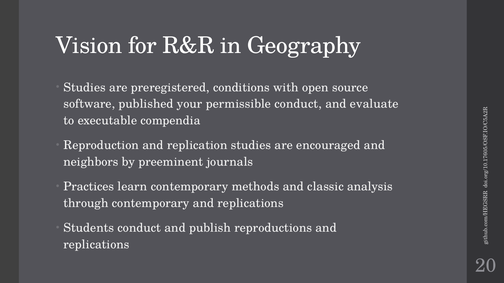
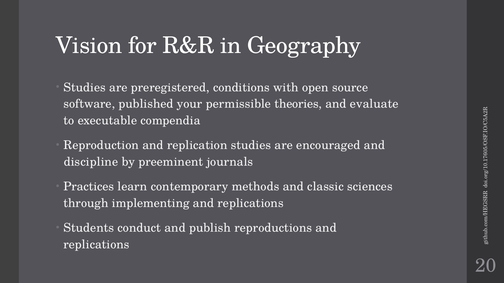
permissible conduct: conduct -> theories (298, 104)
neighbors: neighbors -> discipline (91, 162)
analysis: analysis -> sciences (370, 187)
through contemporary: contemporary -> implementing (151, 203)
